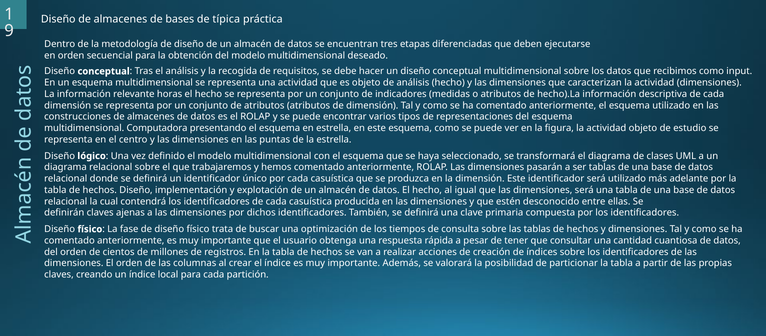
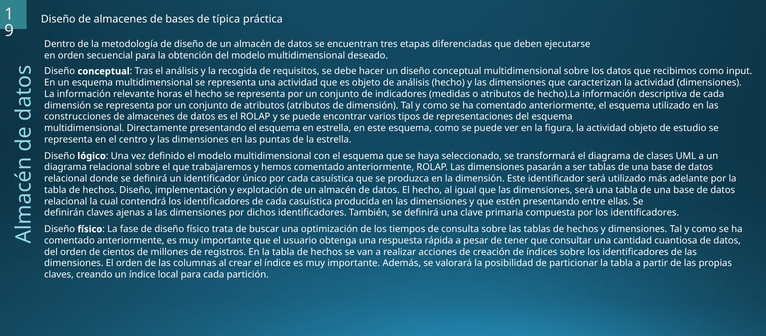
Computadora: Computadora -> Directamente (157, 128)
estén desconocido: desconocido -> presentando (551, 202)
